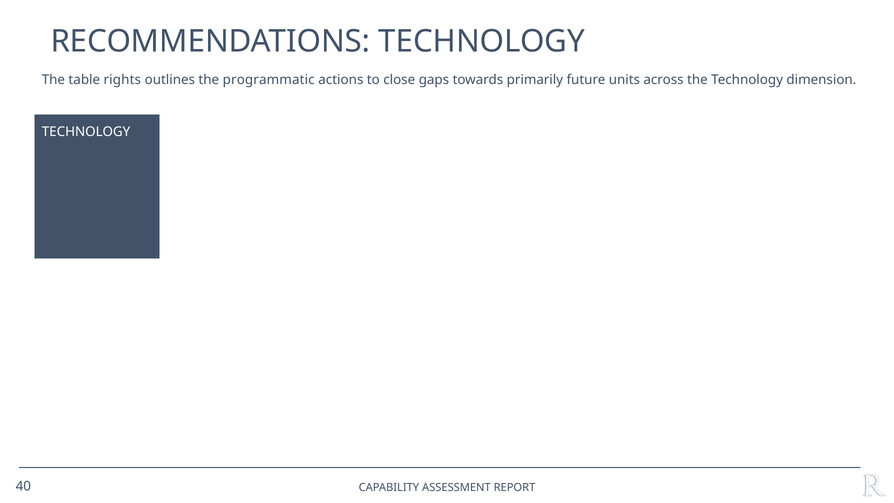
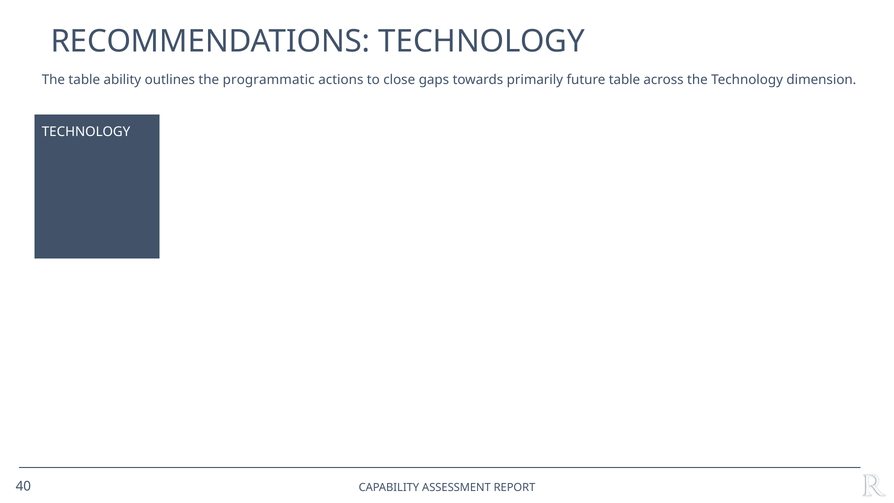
rights: rights -> ability (122, 80)
future units: units -> table (624, 80)
